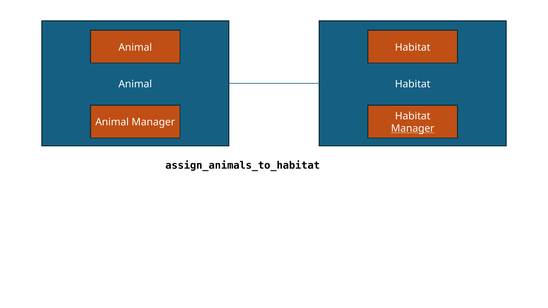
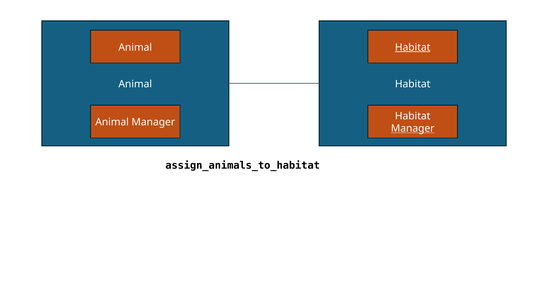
Habitat underline: none -> present (413, 47)
